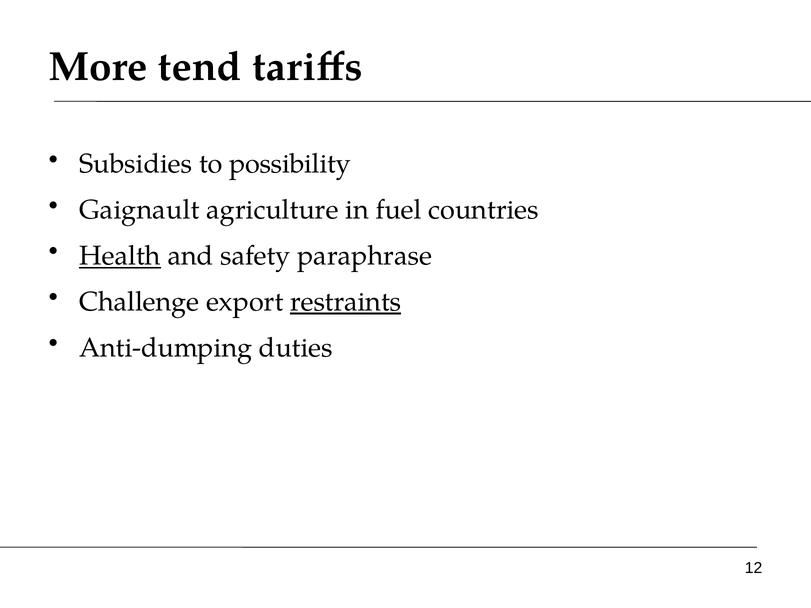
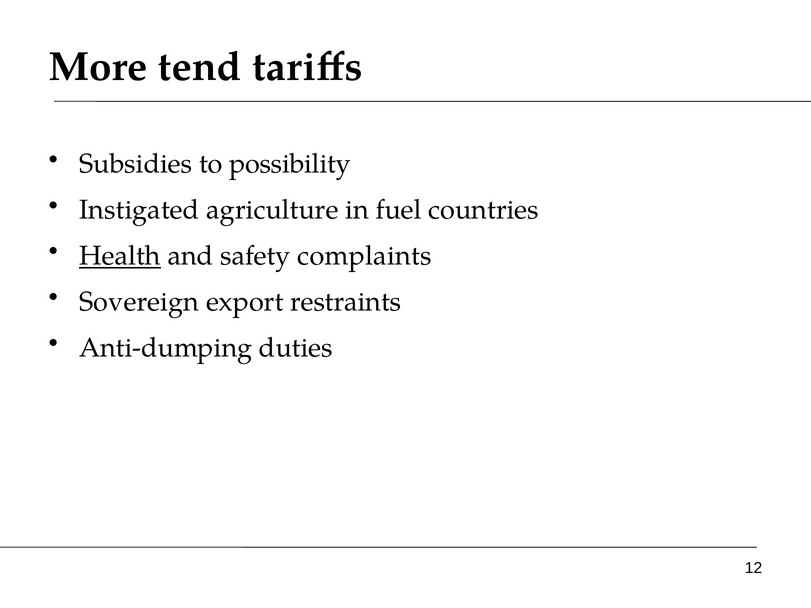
Gaignault: Gaignault -> Instigated (139, 210)
paraphrase: paraphrase -> complaints (364, 256)
Challenge: Challenge -> Sovereign (139, 302)
restraints underline: present -> none (346, 302)
